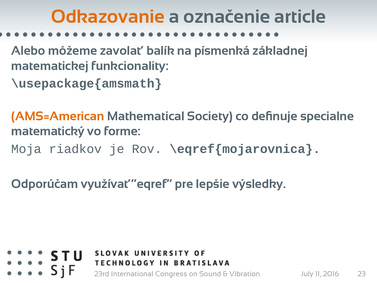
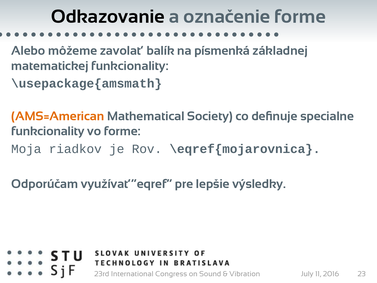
Odkazovanie colour: orange -> black (108, 17)
označenie article: article -> forme (300, 17)
matematický: matematický -> funkcionality (48, 131)
